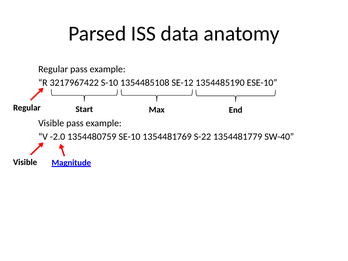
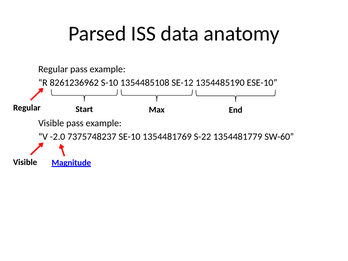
3217967422: 3217967422 -> 8261236962 (74, 83)
1354480759: 1354480759 -> 7375748237 (92, 137)
SW-40: SW-40 -> SW-60 (279, 137)
